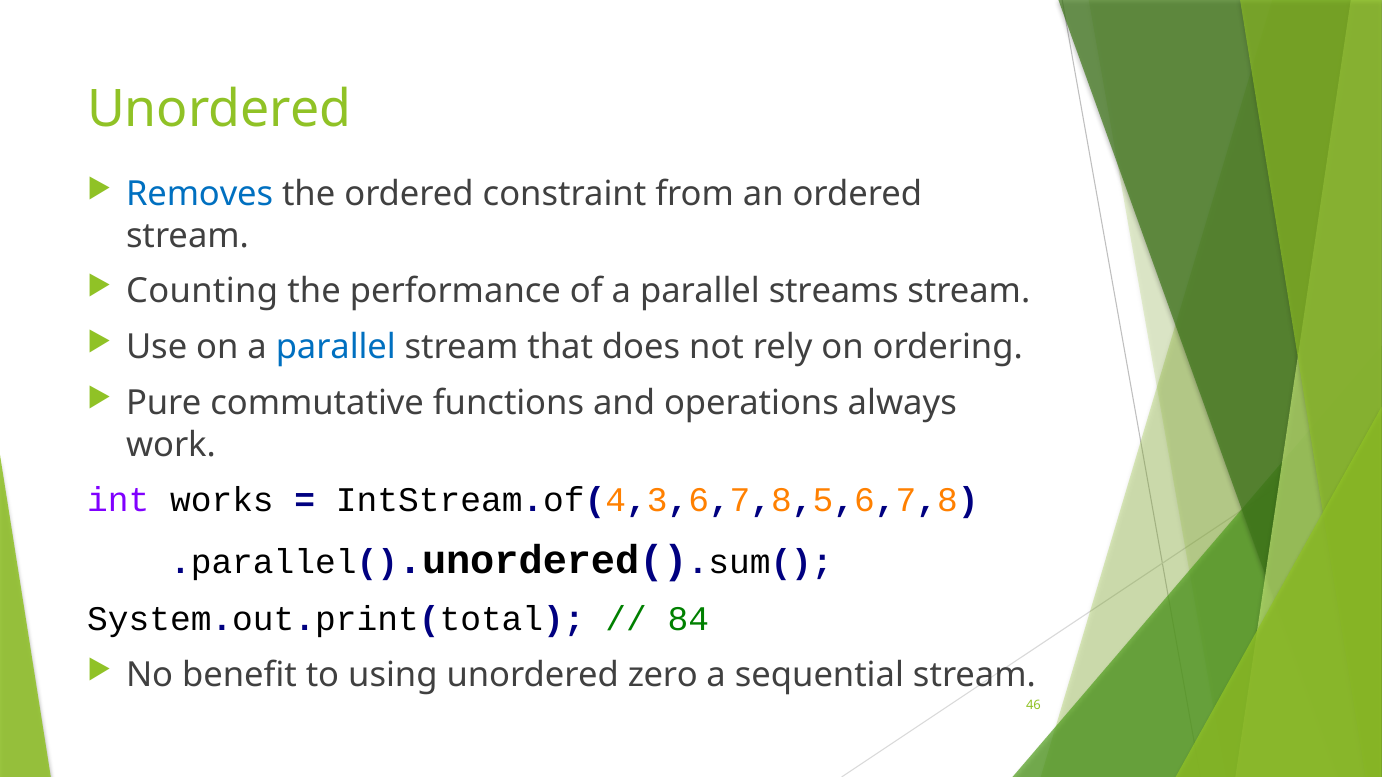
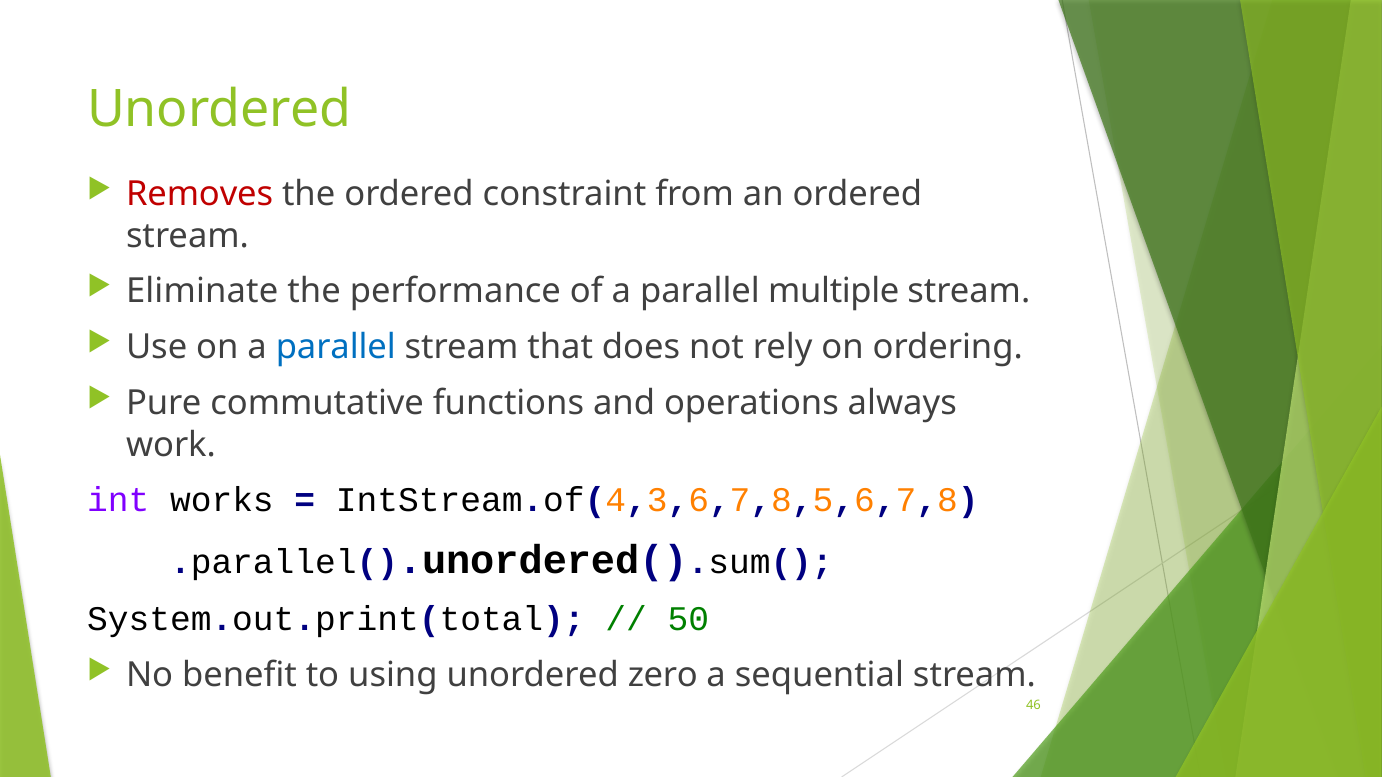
Removes colour: blue -> red (200, 194)
Counting: Counting -> Eliminate (202, 292)
streams: streams -> multiple (834, 292)
84: 84 -> 50 (688, 619)
